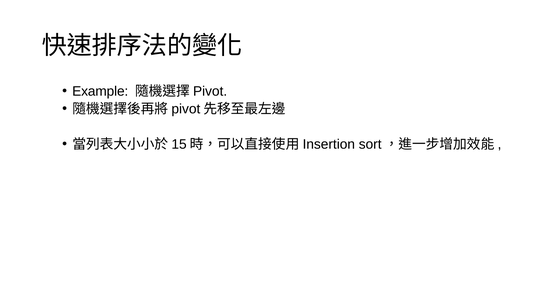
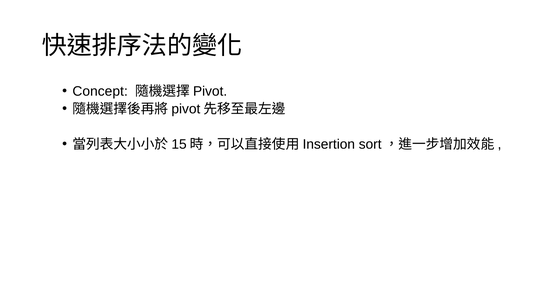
Example: Example -> Concept (100, 91)
